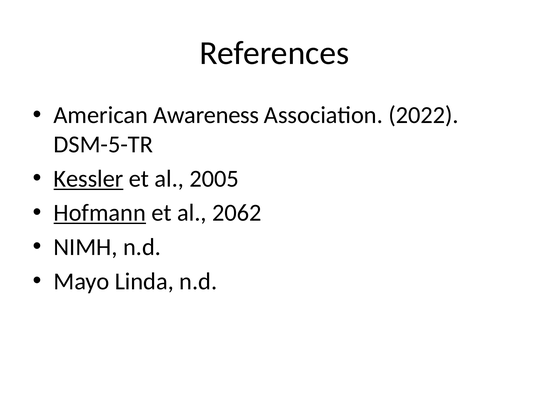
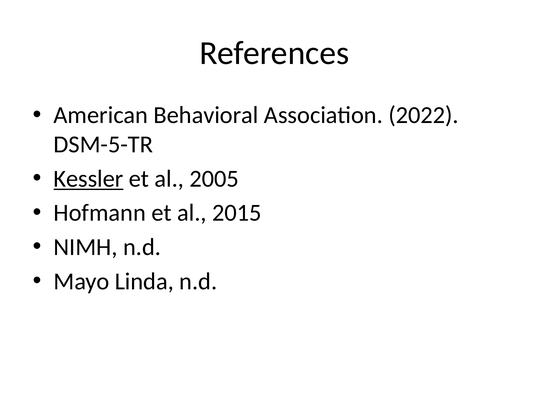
Awareness: Awareness -> Behavioral (206, 115)
Hofmann underline: present -> none (100, 213)
2062: 2062 -> 2015 (237, 213)
